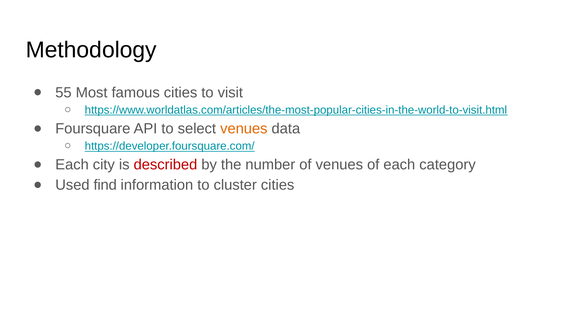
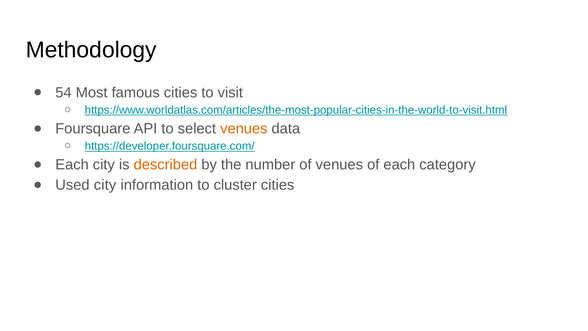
55: 55 -> 54 (63, 92)
described colour: red -> orange (165, 165)
Used find: find -> city (105, 185)
